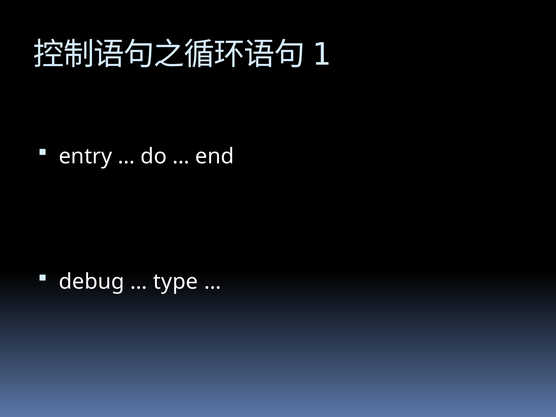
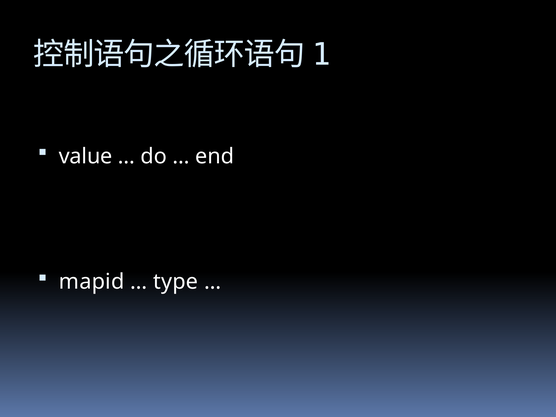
entry: entry -> value (86, 156)
debug: debug -> mapid (92, 282)
